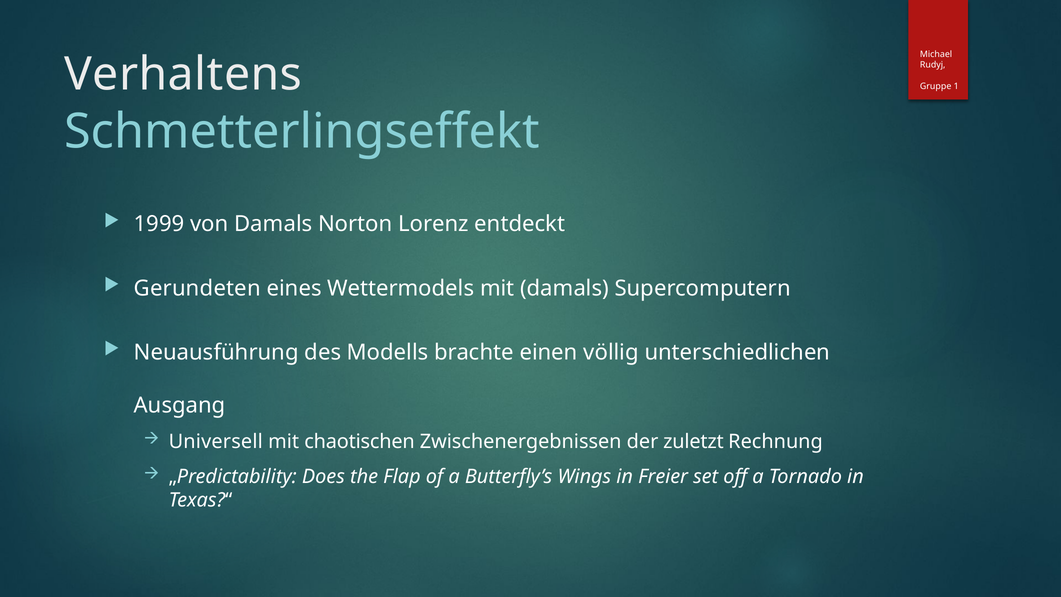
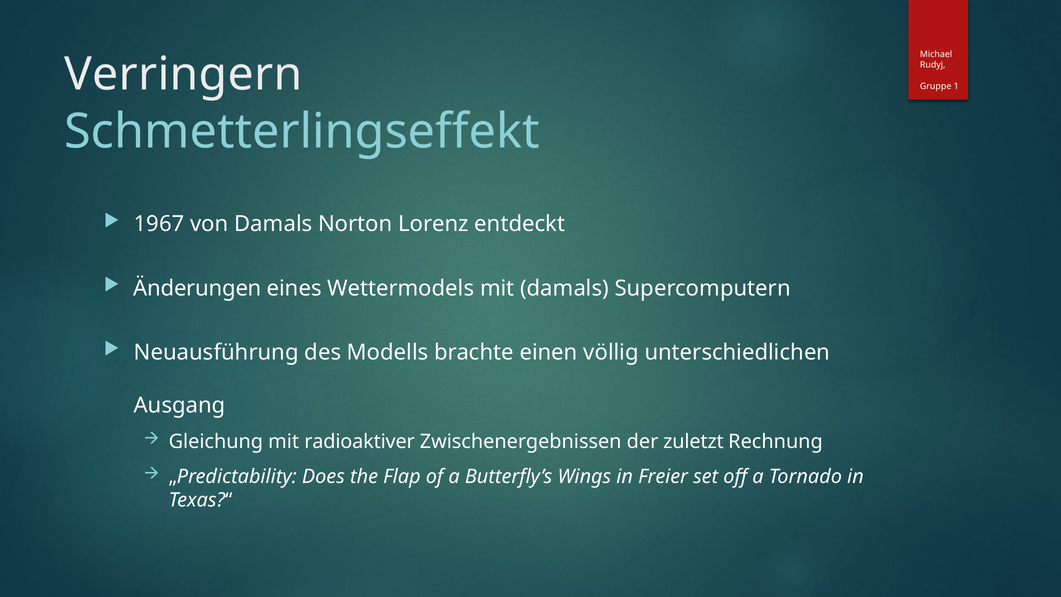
Verhaltens: Verhaltens -> Verringern (183, 74)
1999: 1999 -> 1967 (159, 224)
Gerundeten: Gerundeten -> Änderungen (197, 288)
Universell: Universell -> Gleichung (216, 441)
chaotischen: chaotischen -> radioaktiver (360, 441)
